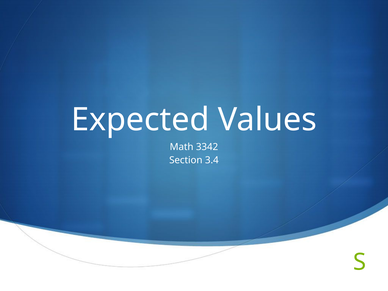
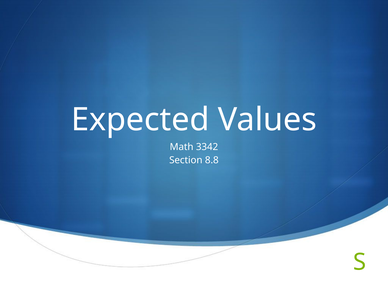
3.4: 3.4 -> 8.8 (212, 160)
